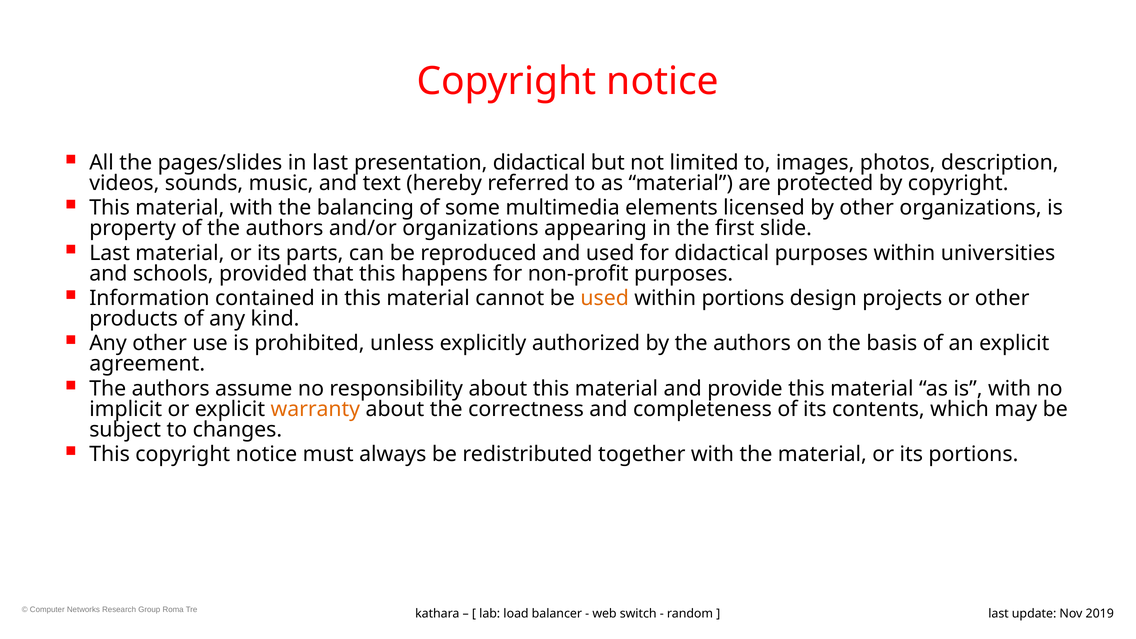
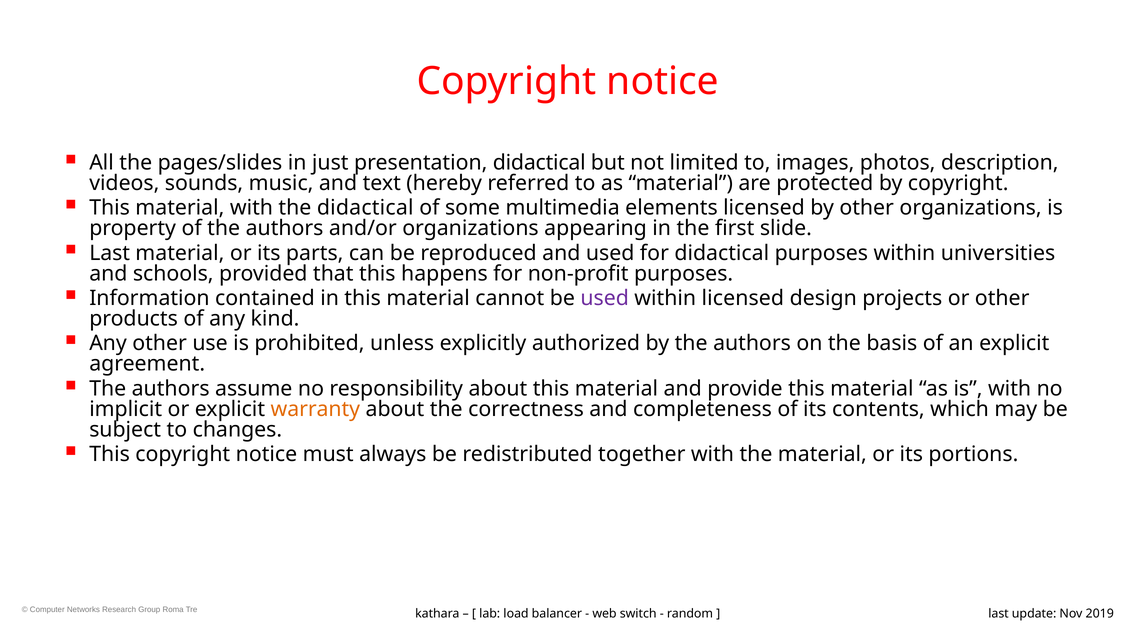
in last: last -> just (330, 163)
the balancing: balancing -> didactical (365, 208)
used colour: orange -> purple (605, 298)
within portions: portions -> licensed (743, 298)
